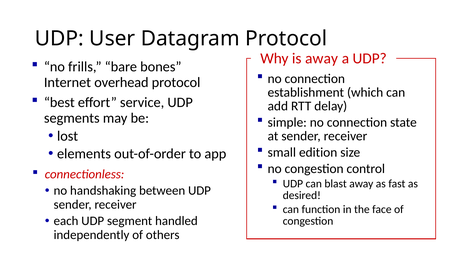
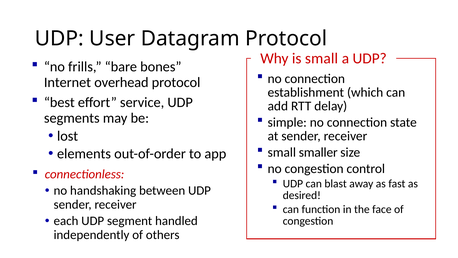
is away: away -> small (322, 59)
edition: edition -> smaller (318, 152)
